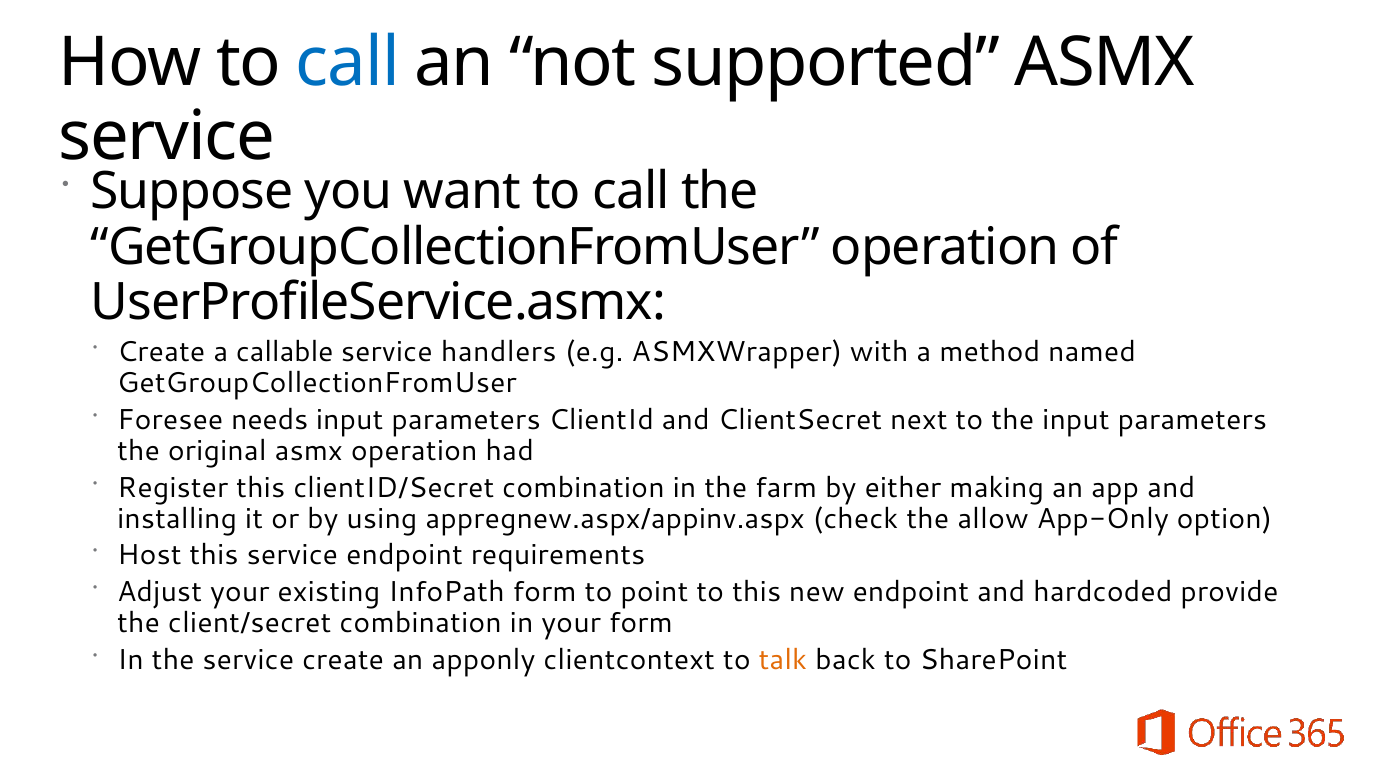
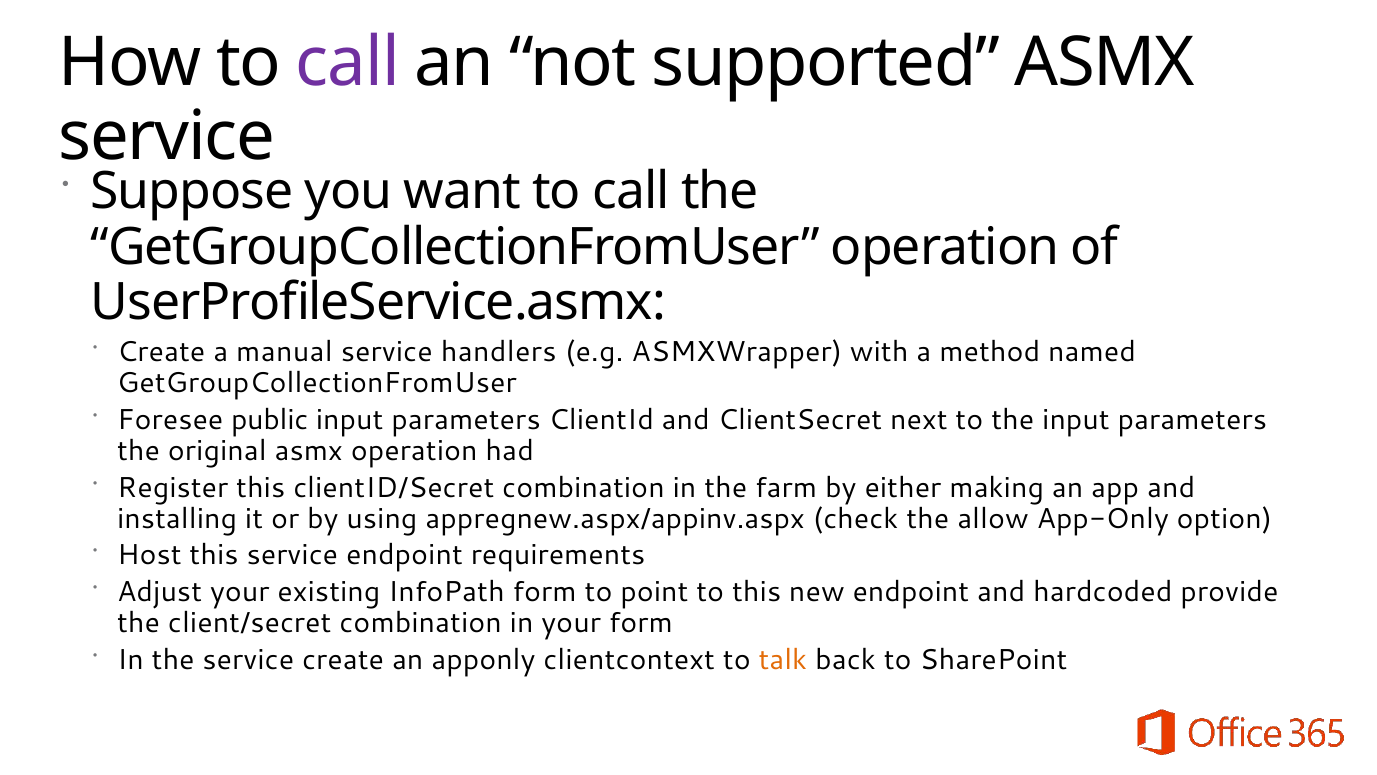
call colour: blue -> purple (348, 63)
callable: callable -> manual (284, 352)
needs: needs -> public (270, 420)
